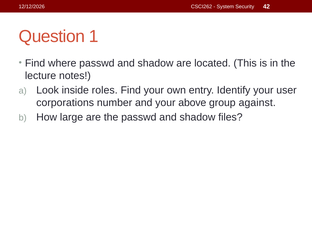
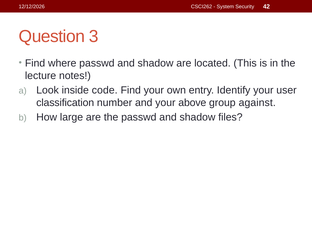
1: 1 -> 3 (94, 36)
roles: roles -> code (105, 90)
corporations: corporations -> classification (65, 103)
